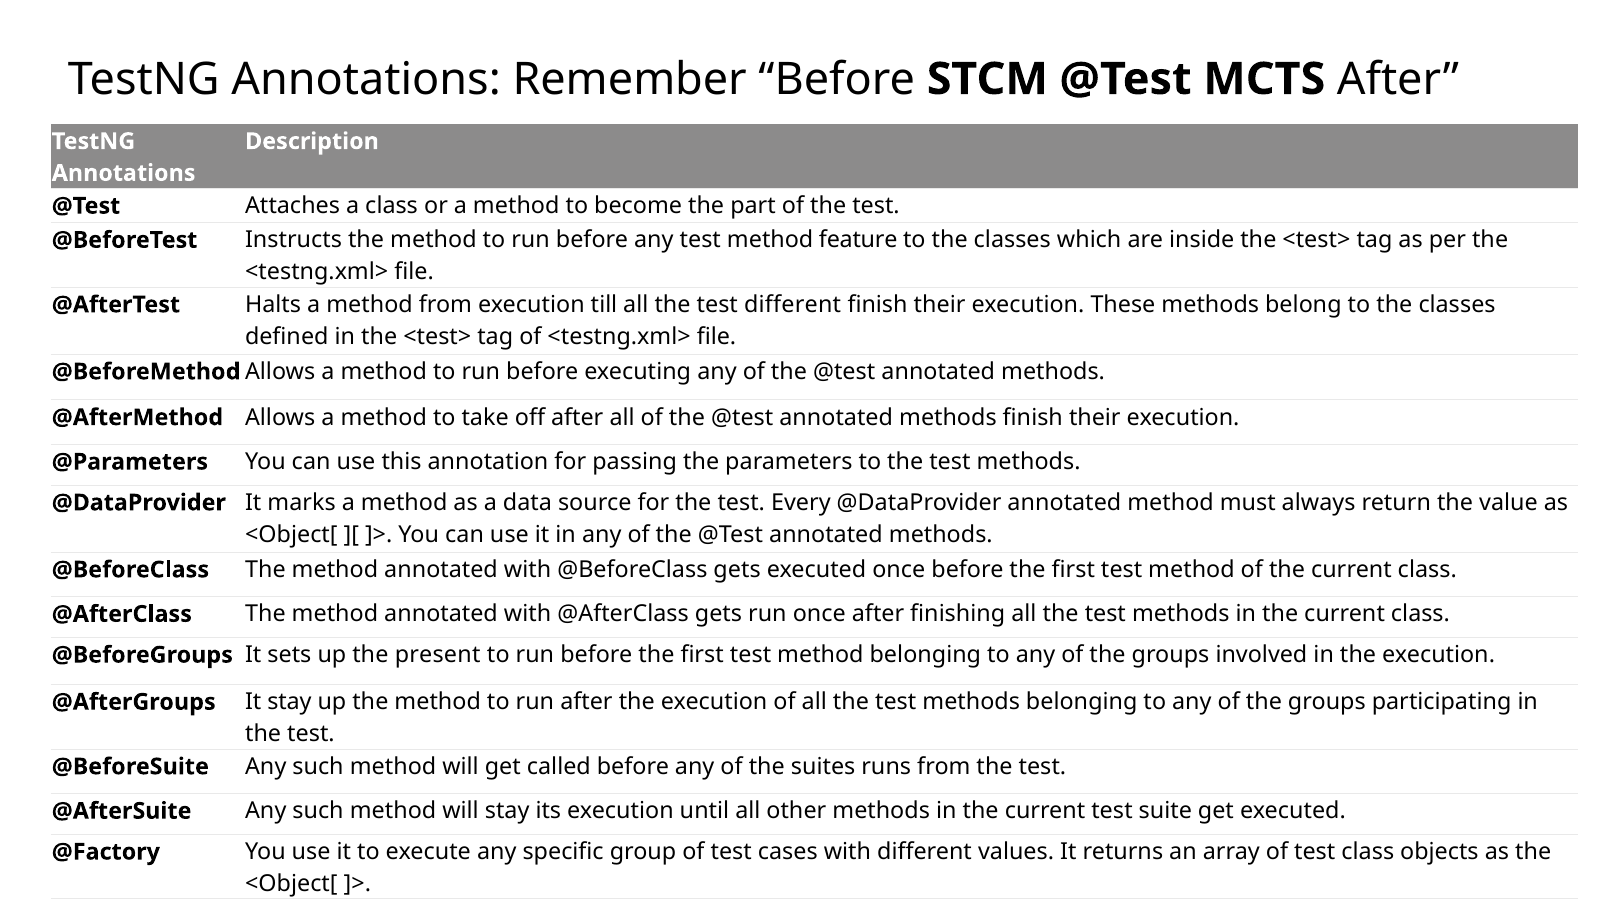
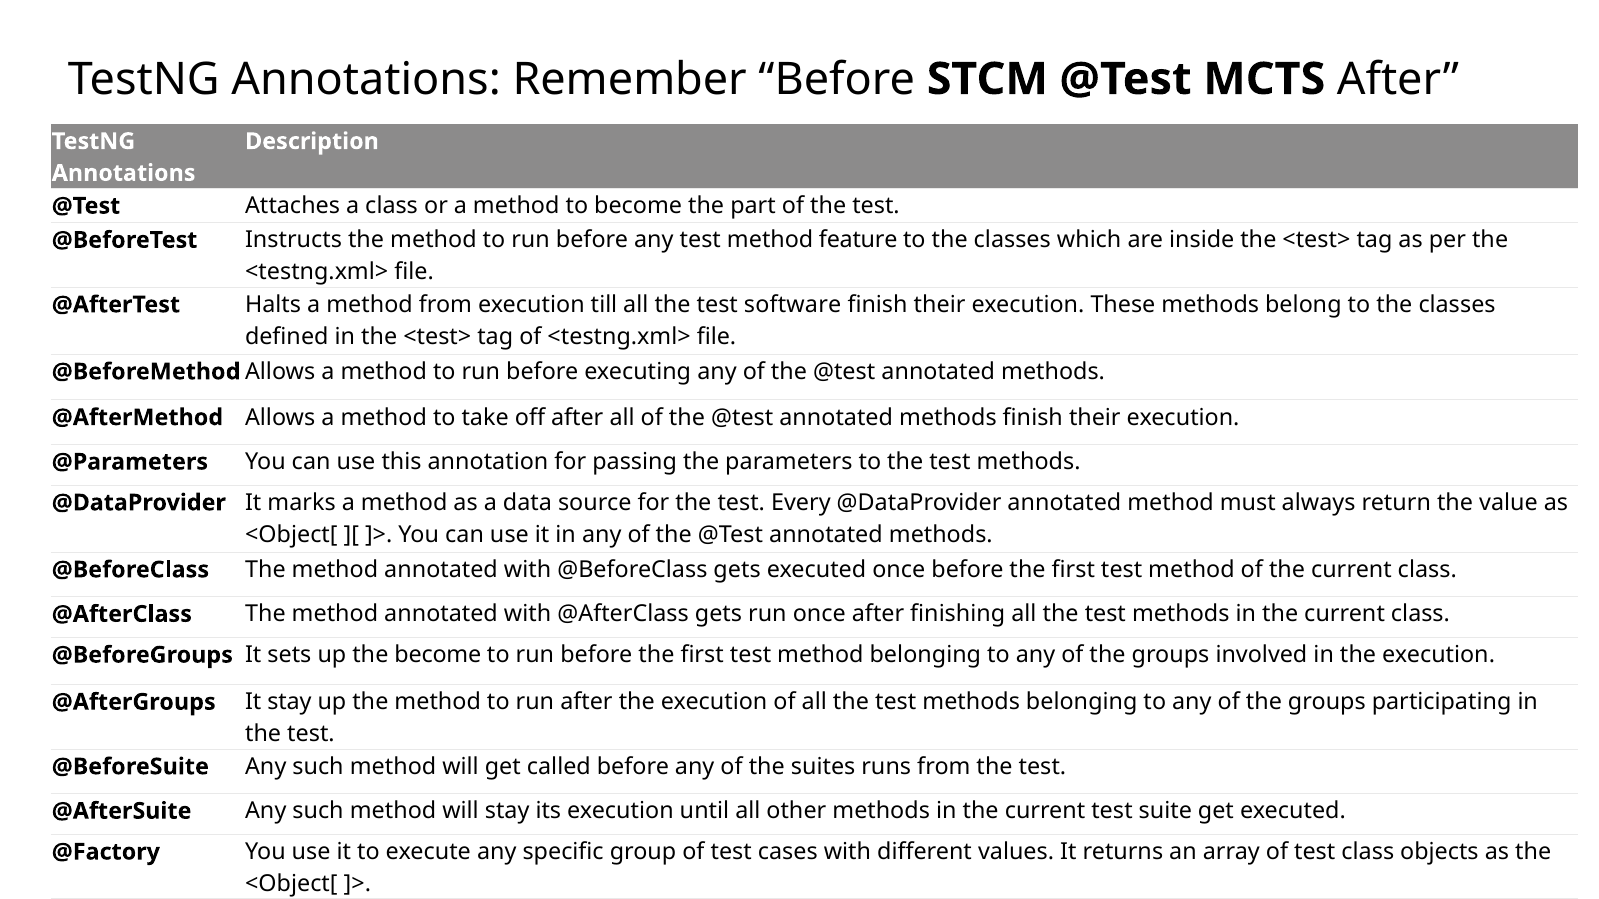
test different: different -> software (793, 305)
the present: present -> become (438, 655)
